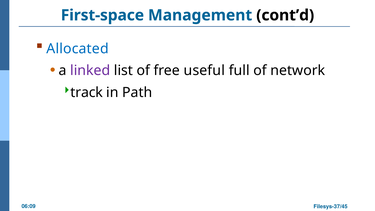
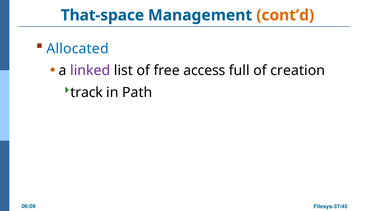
First-space: First-space -> That-space (102, 15)
cont’d colour: black -> orange (285, 15)
useful: useful -> access (204, 71)
network: network -> creation (298, 71)
